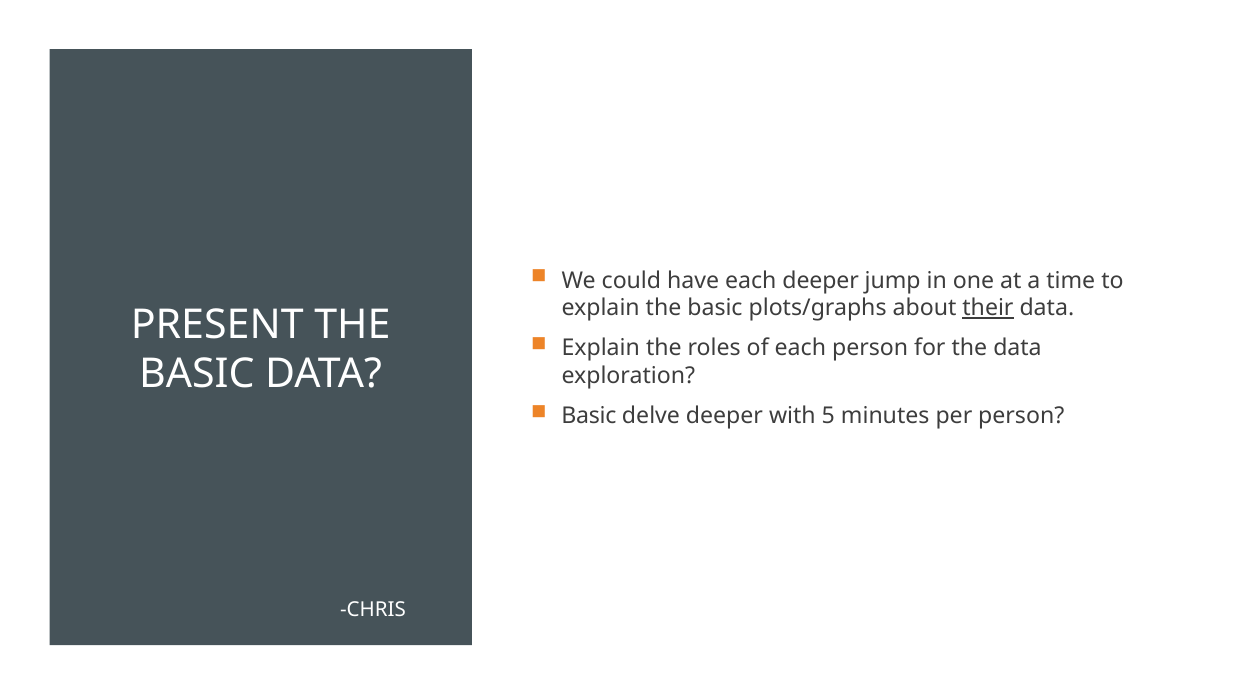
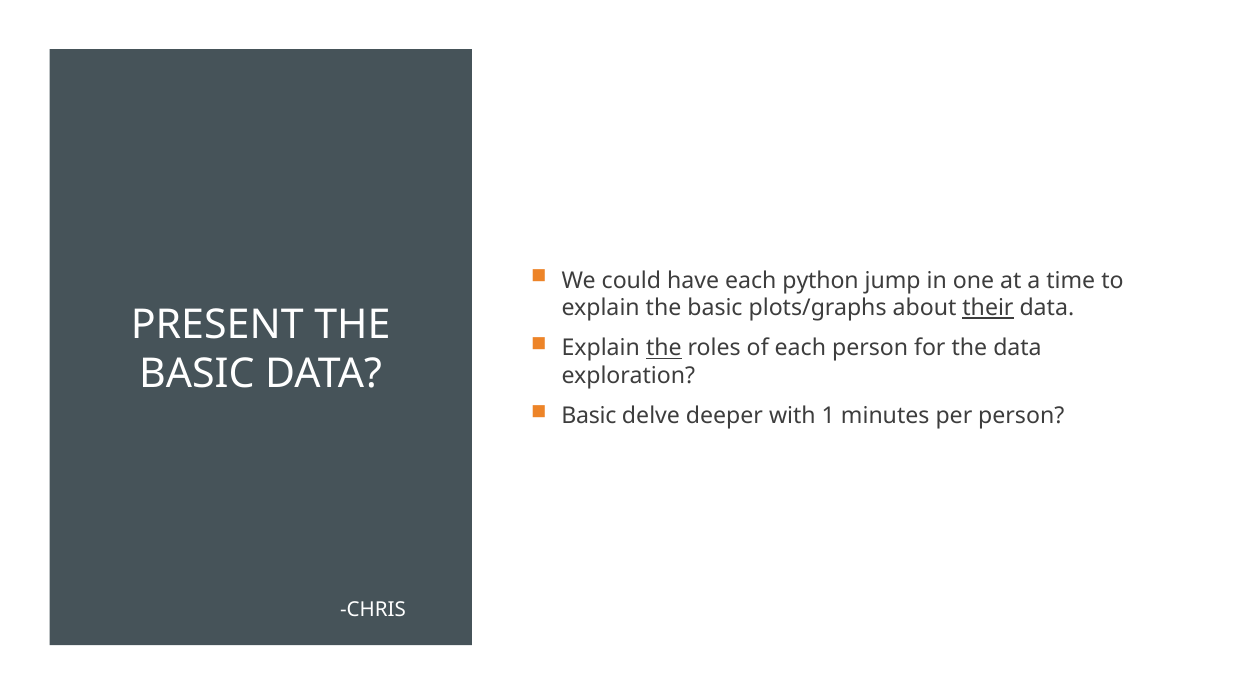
each deeper: deeper -> python (821, 280)
the underline: none -> present (664, 348)
5: 5 -> 1 (828, 416)
